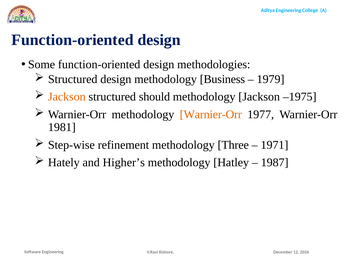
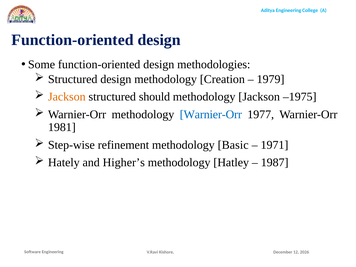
Business: Business -> Creation (222, 79)
Warnier-Orr colour: orange -> blue (211, 114)
Three: Three -> Basic (233, 145)
